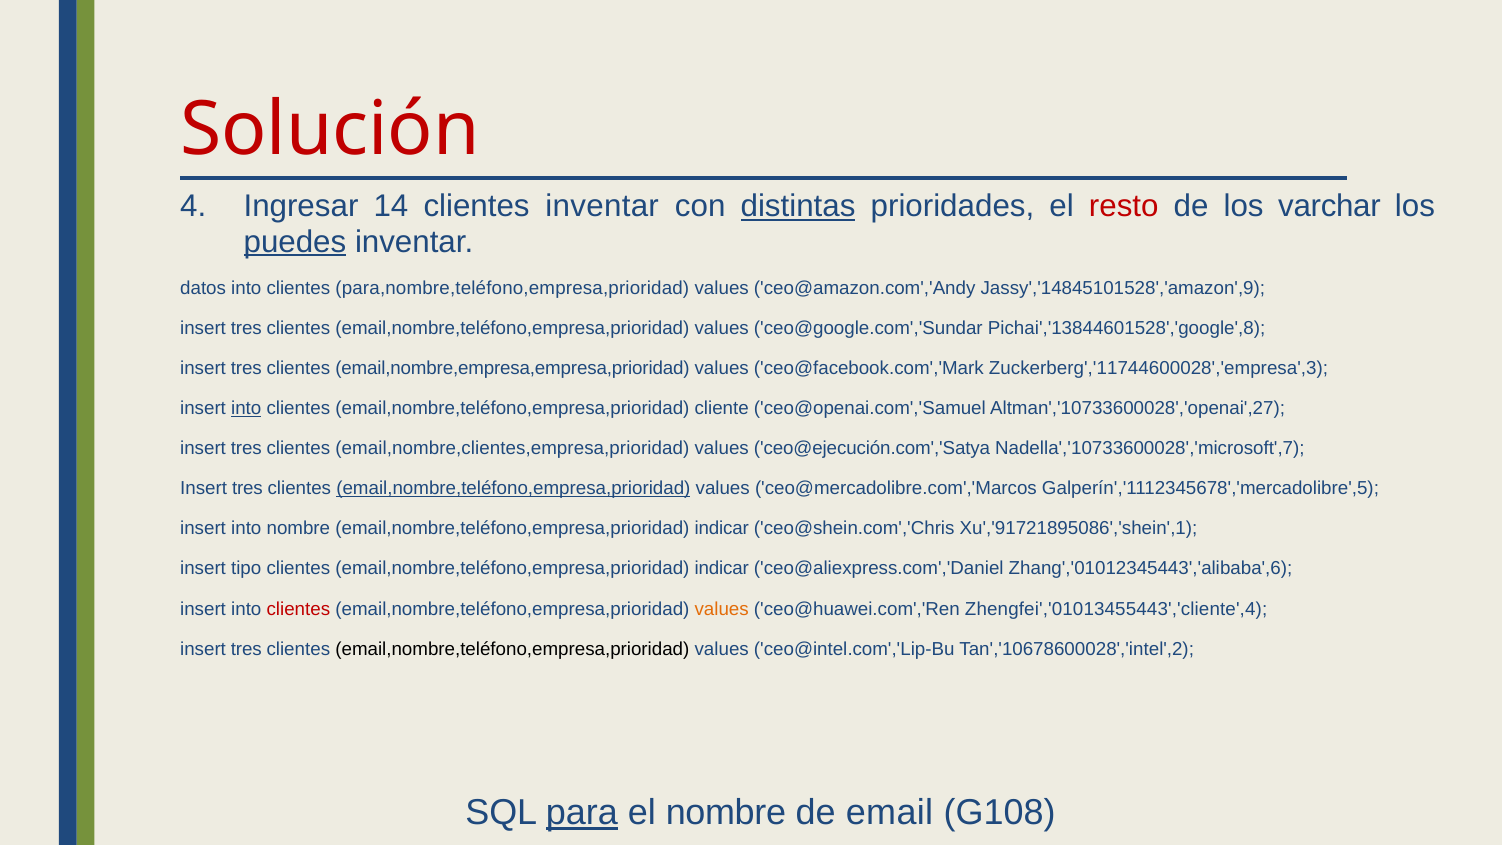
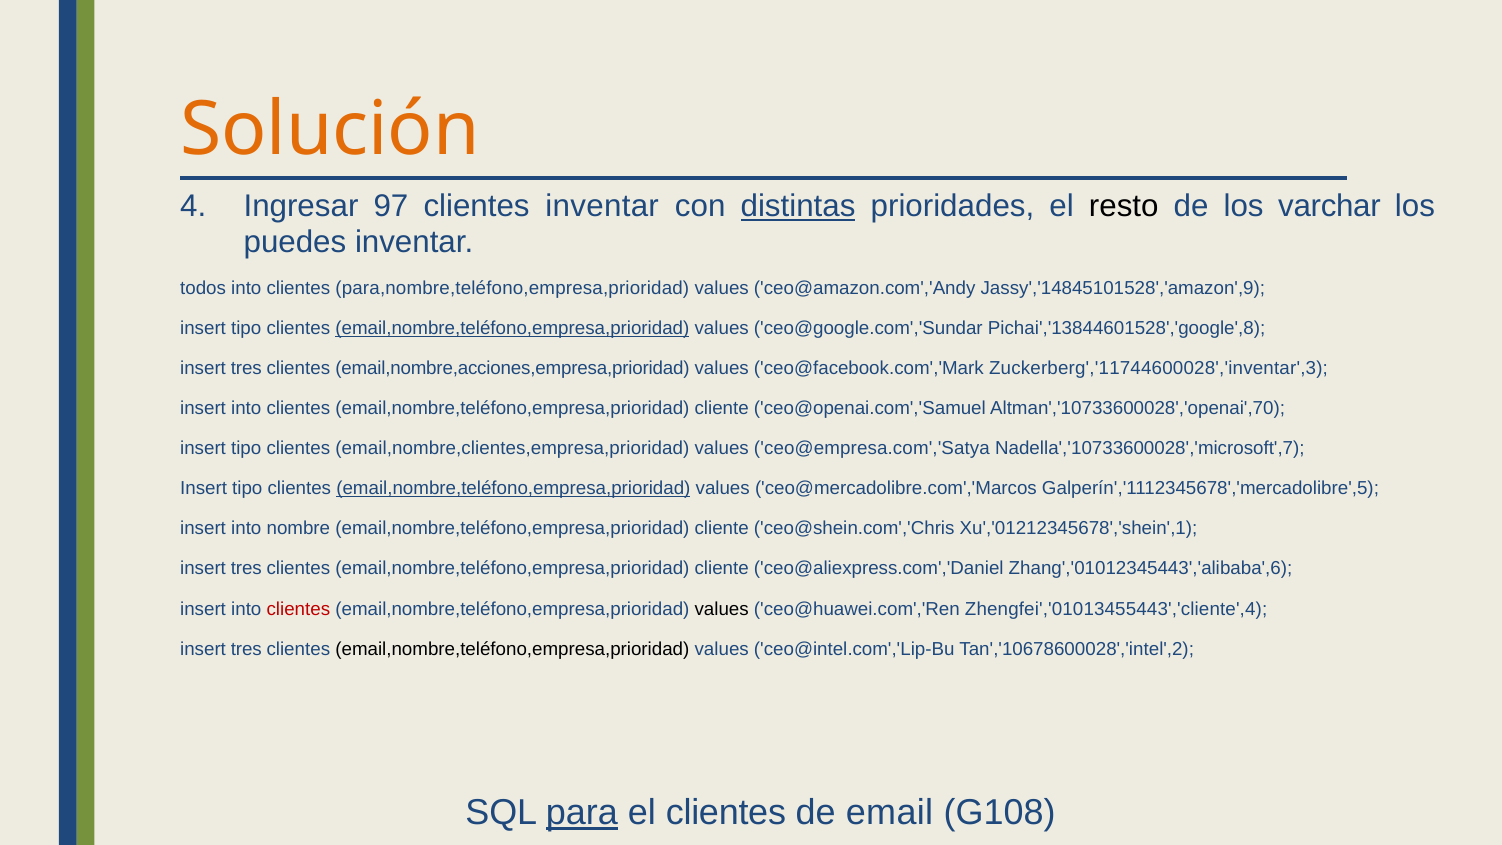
Solución colour: red -> orange (330, 130)
14: 14 -> 97 (391, 206)
resto colour: red -> black (1124, 206)
puedes underline: present -> none (295, 242)
datos: datos -> todos (203, 289)
tres: tres -> tipo (246, 329)
email,nombre,teléfono,empresa,prioridad underline: none -> present (512, 329)
email,nombre,empresa,empresa,prioridad: email,nombre,empresa,empresa,prioridad -> email,nombre,acciones,empresa,prioridad (512, 369)
Zuckerberg','11744600028','empresa',3: Zuckerberg','11744600028','empresa',3 -> Zuckerberg','11744600028','inventar',3 (1158, 369)
into underline: present -> none (246, 409)
Altman','10733600028','openai',27: Altman','10733600028','openai',27 -> Altman','10733600028','openai',70 (1138, 409)
tres: tres -> tipo (246, 449)
ceo@ejecución.com','Satya: ceo@ejecución.com','Satya -> ceo@empresa.com','Satya (872, 449)
tres: tres -> tipo (247, 489)
indicar: indicar -> cliente (722, 529)
Xu','91721895086','shein',1: Xu','91721895086','shein',1 -> Xu','01212345678','shein',1 (1079, 529)
tipo: tipo -> tres (246, 569)
indicar: indicar -> cliente (722, 569)
values colour: orange -> black (722, 609)
el nombre: nombre -> clientes (726, 813)
